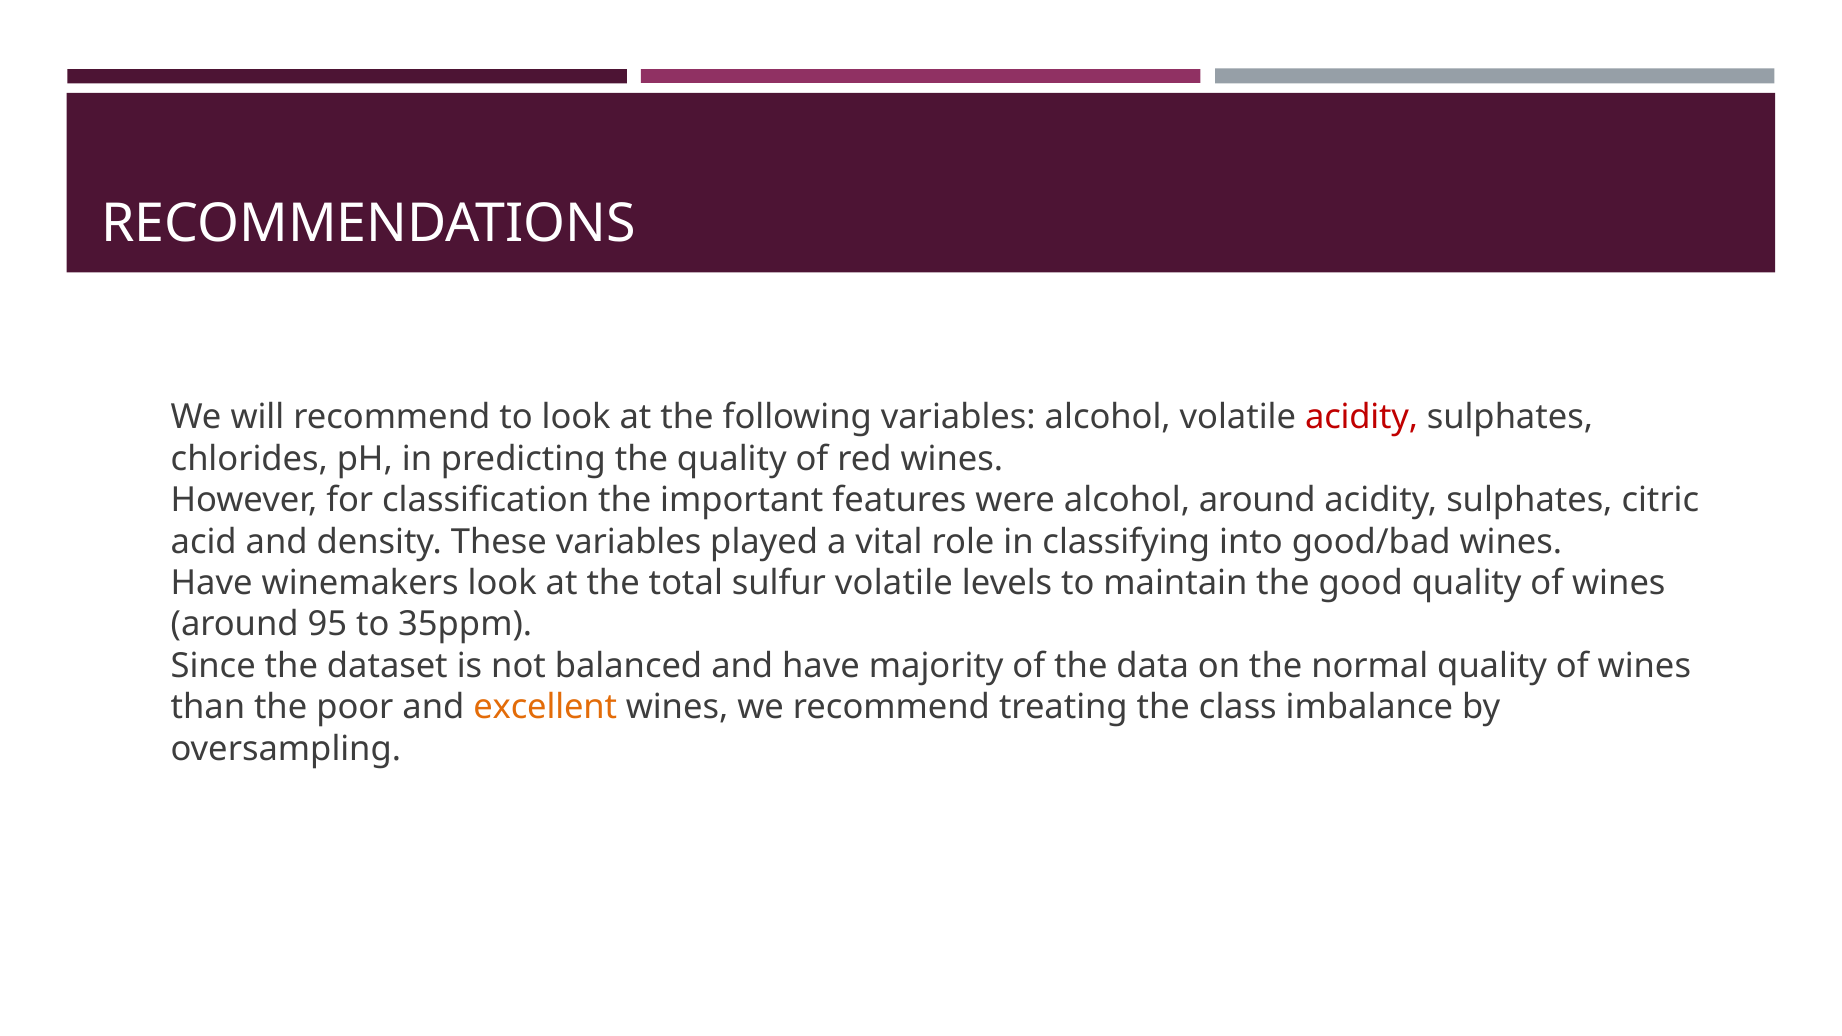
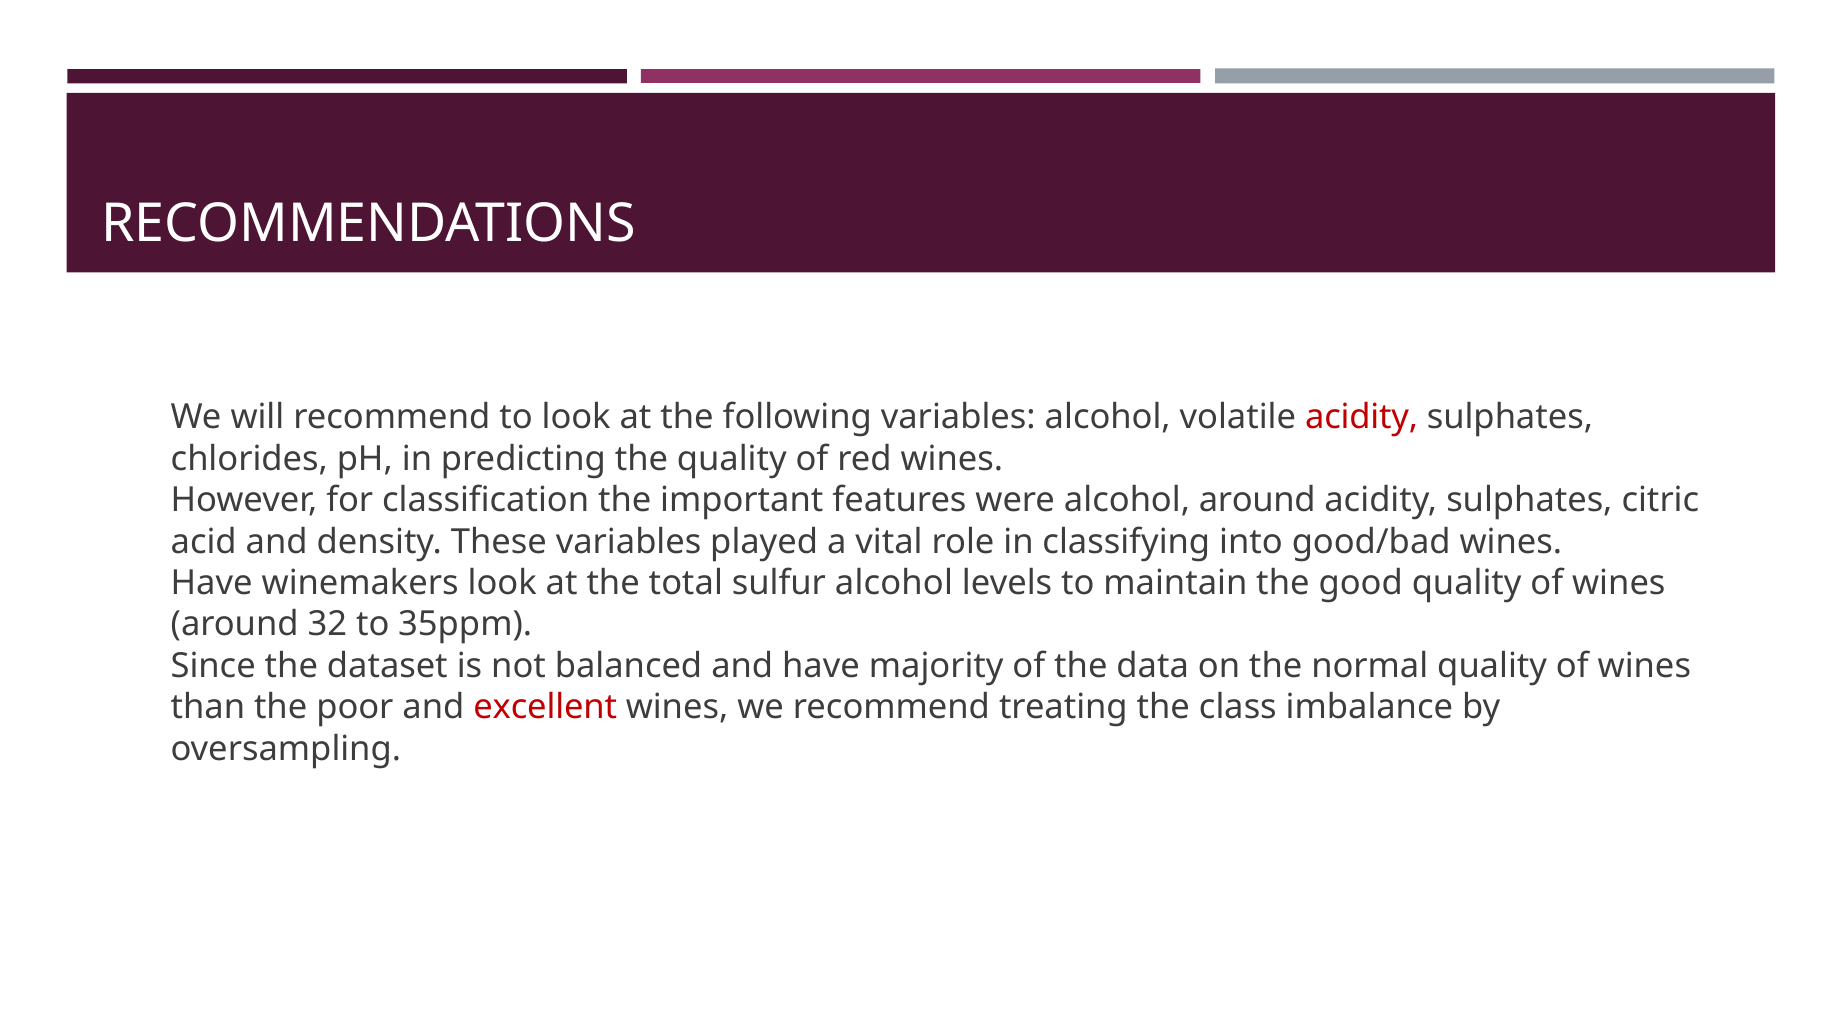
sulfur volatile: volatile -> alcohol (894, 583)
95: 95 -> 32 (327, 625)
excellent colour: orange -> red (545, 708)
